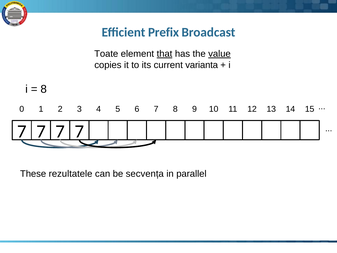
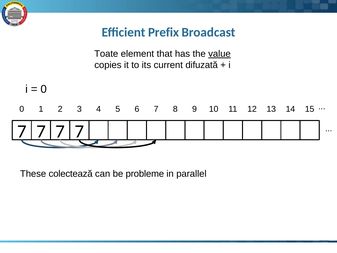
that underline: present -> none (165, 54)
varianta: varianta -> difuzată (202, 65)
8: 8 -> 0 (44, 89)
rezultatele: rezultatele -> colectează (71, 174)
secvența: secvența -> probleme (145, 174)
